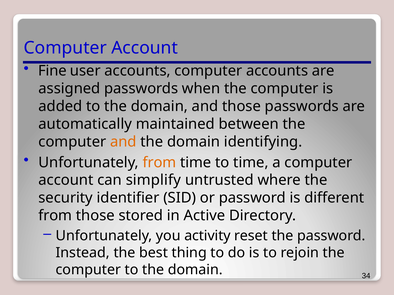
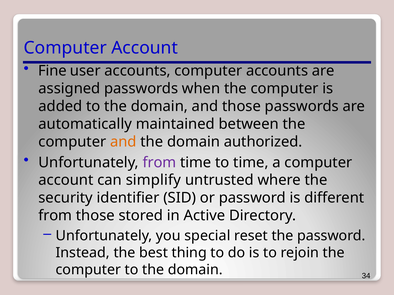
identifying: identifying -> authorized (263, 142)
from colour: orange -> purple (159, 163)
activity: activity -> special (207, 236)
